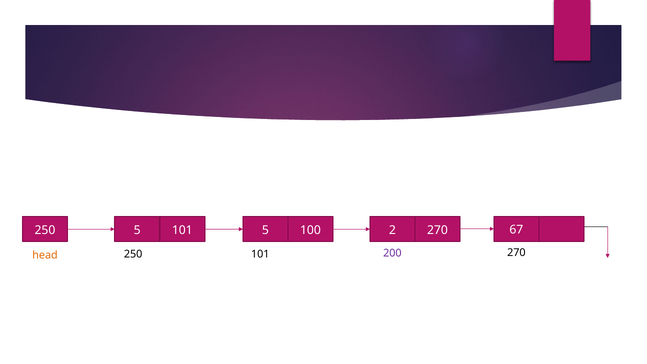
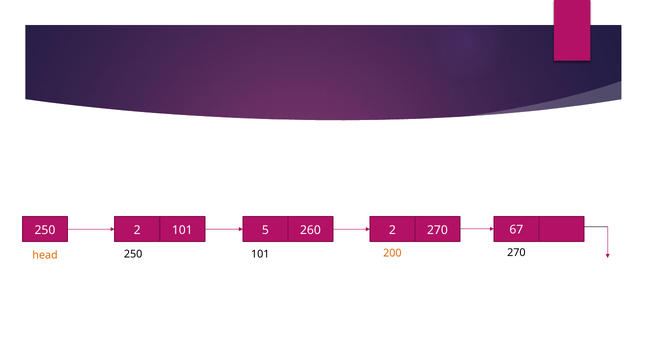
250 5: 5 -> 2 (137, 230)
100: 100 -> 260 (310, 230)
200 colour: purple -> orange (392, 253)
